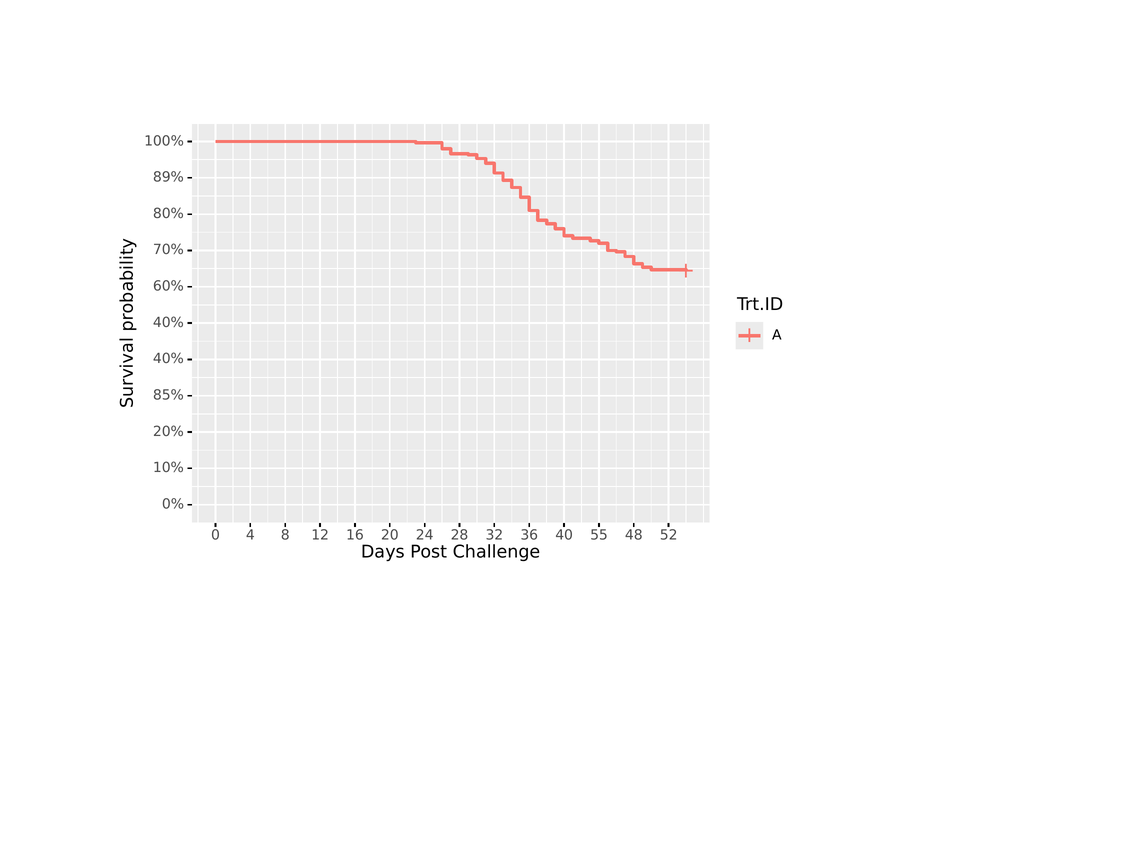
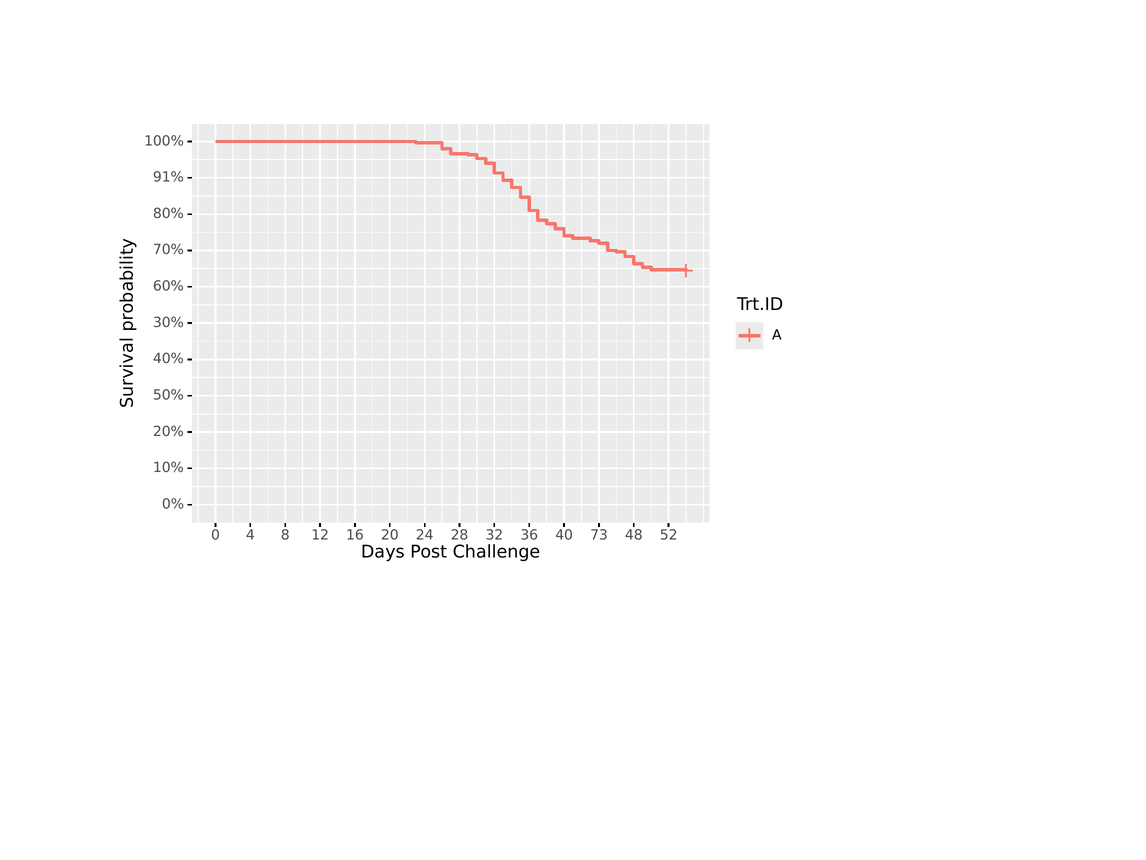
89%: 89% -> 91% (168, 177)
40%: 40% -> 30% (168, 322)
85%: 85% -> 50% (168, 395)
55: 55 -> 73 (599, 535)
